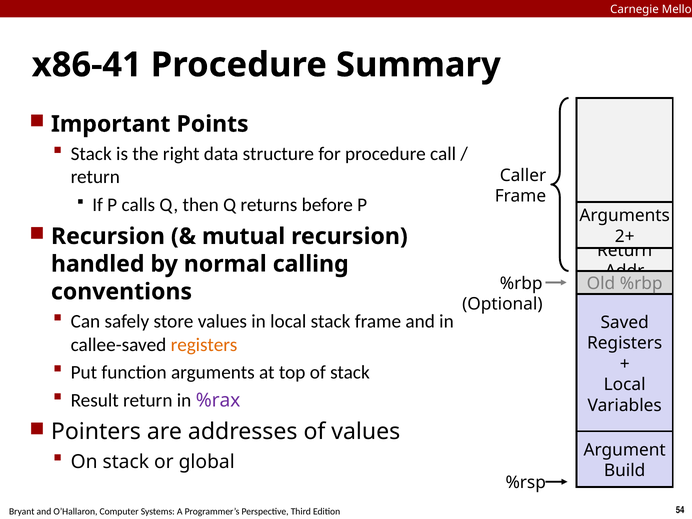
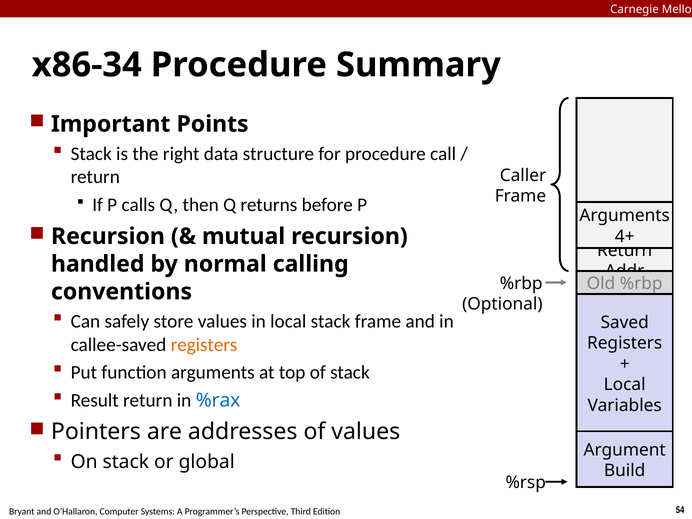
x86-41: x86-41 -> x86-34 (87, 65)
2+: 2+ -> 4+ (625, 236)
%rax colour: purple -> blue (218, 400)
